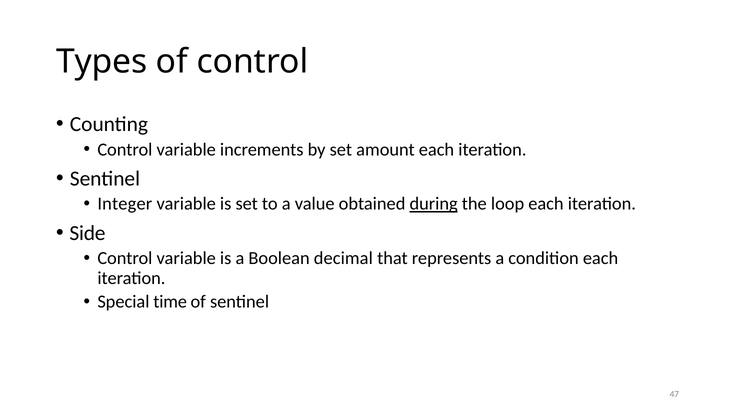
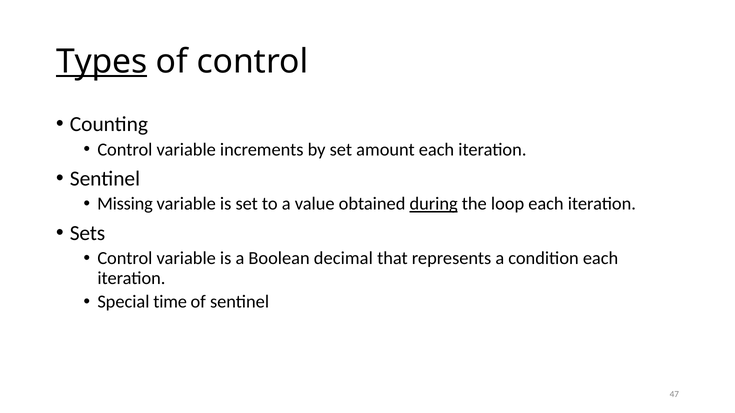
Types underline: none -> present (102, 62)
Integer: Integer -> Missing (125, 204)
Side: Side -> Sets (87, 233)
